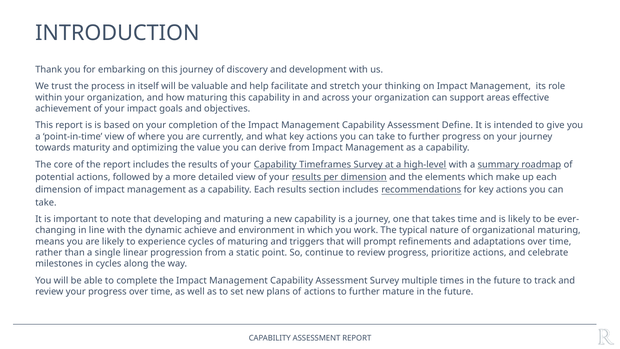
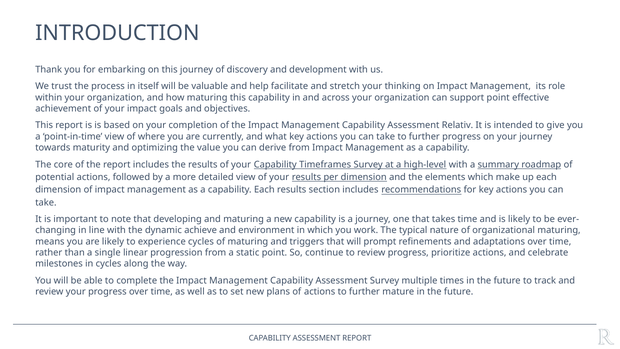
support areas: areas -> point (498, 98)
Define: Define -> Relativ (458, 125)
